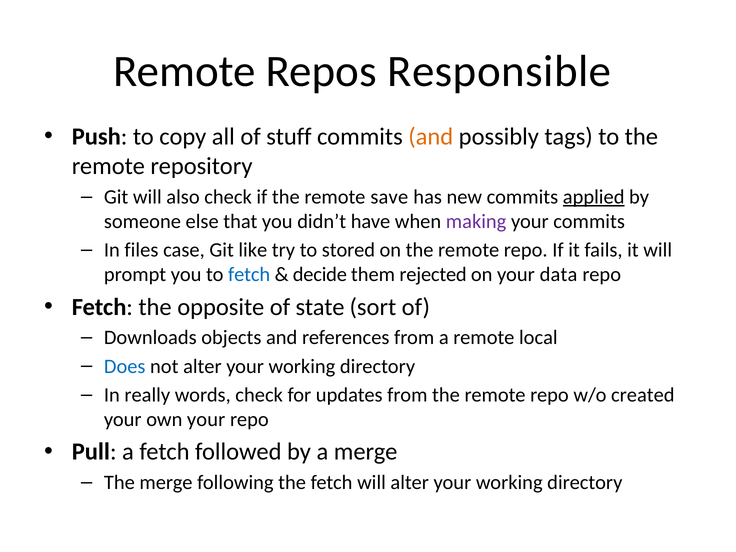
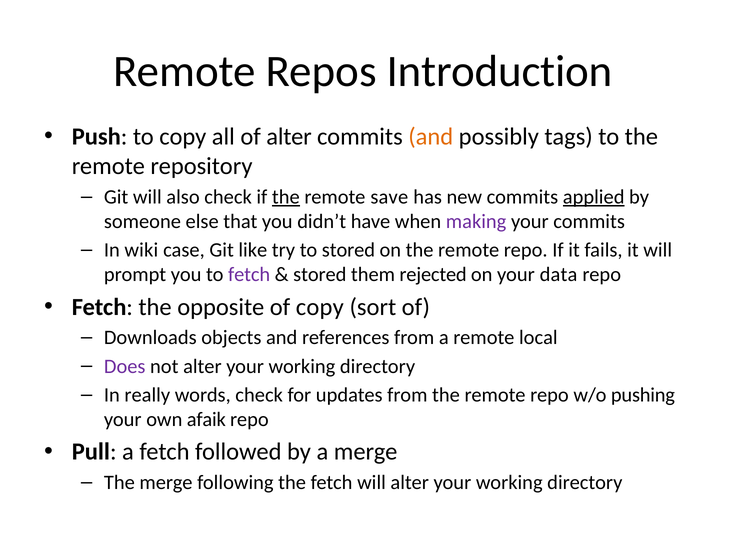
Responsible: Responsible -> Introduction (500, 71)
of stuff: stuff -> alter (289, 137)
the underline: none -> present (286, 197)
files: files -> wiki (141, 250)
fetch colour: blue -> purple (249, 275)
decide: decide -> stored (320, 275)
of state: state -> copy (320, 307)
Does colour: blue -> purple (125, 366)
created: created -> pushing (643, 395)
own your: your -> afaik (206, 420)
